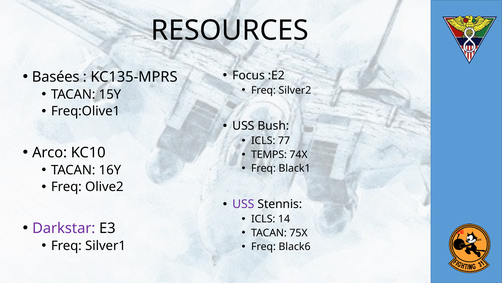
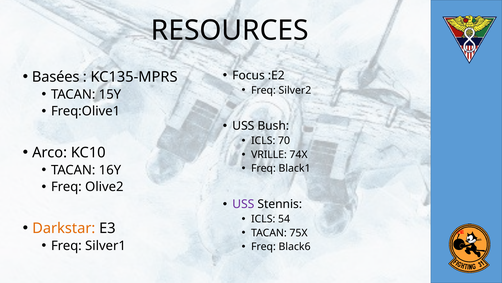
77: 77 -> 70 (284, 140)
TEMPS: TEMPS -> VRILLE (269, 154)
14: 14 -> 54 (284, 218)
Darkstar colour: purple -> orange (64, 228)
